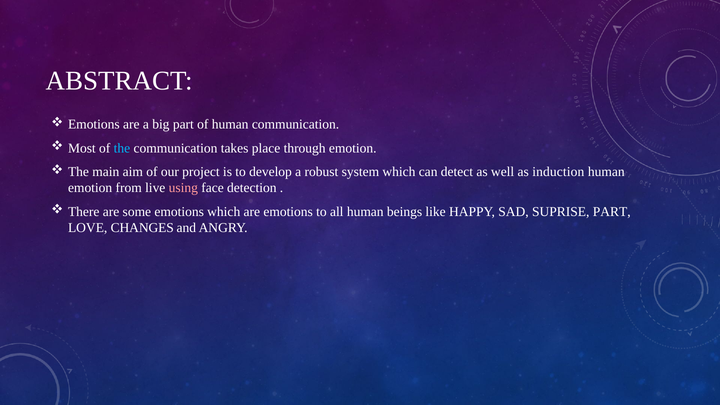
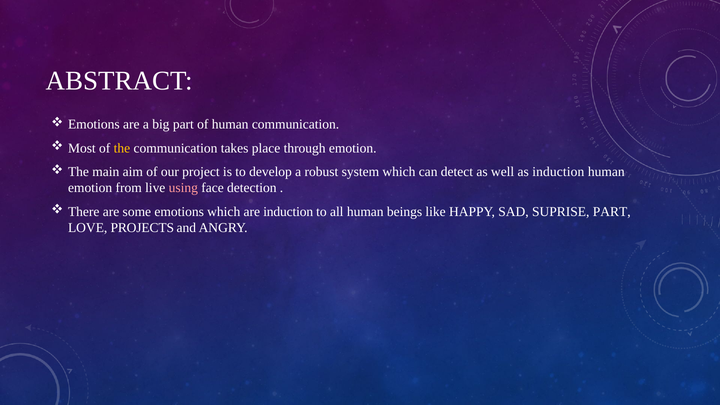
the colour: light blue -> yellow (122, 148)
are emotions: emotions -> induction (288, 212)
CHANGES: CHANGES -> PROJECTS (142, 228)
